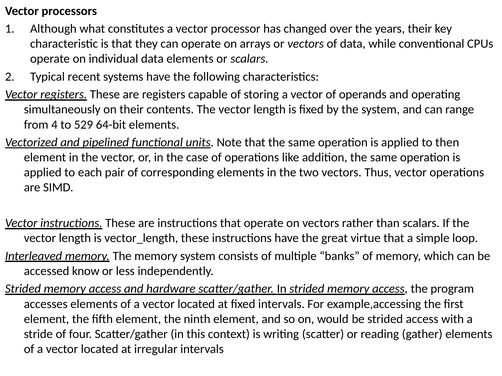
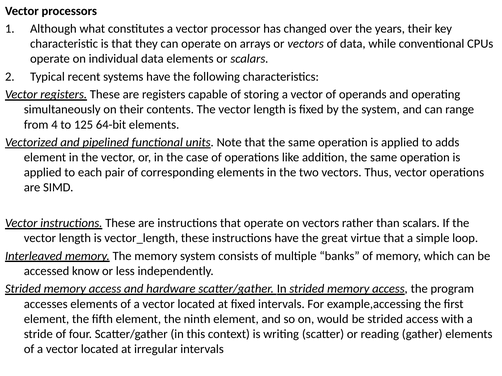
529: 529 -> 125 (84, 125)
then: then -> adds (447, 143)
